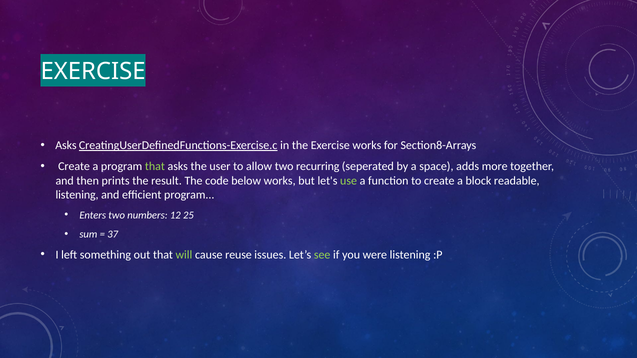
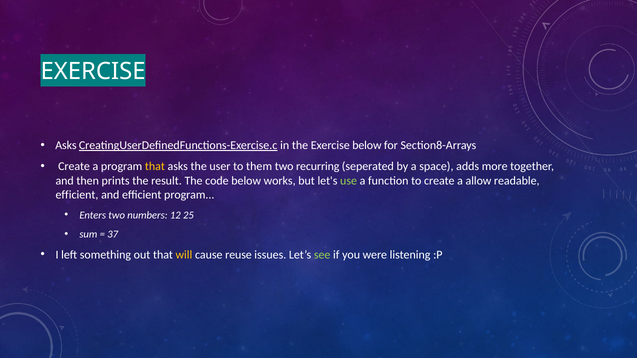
Exercise works: works -> below (367, 146)
that colour: light green -> yellow (155, 167)
allow: allow -> them (259, 167)
block: block -> allow (479, 181)
listening: listening -> efficient (77, 195)
will colour: light green -> yellow (184, 255)
